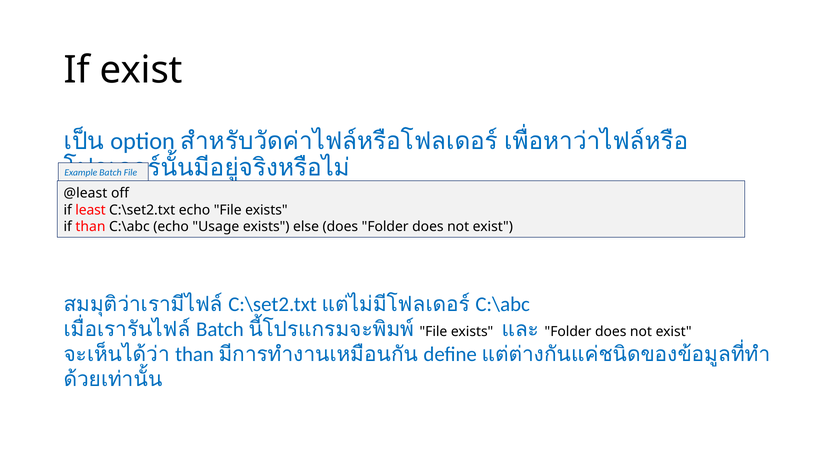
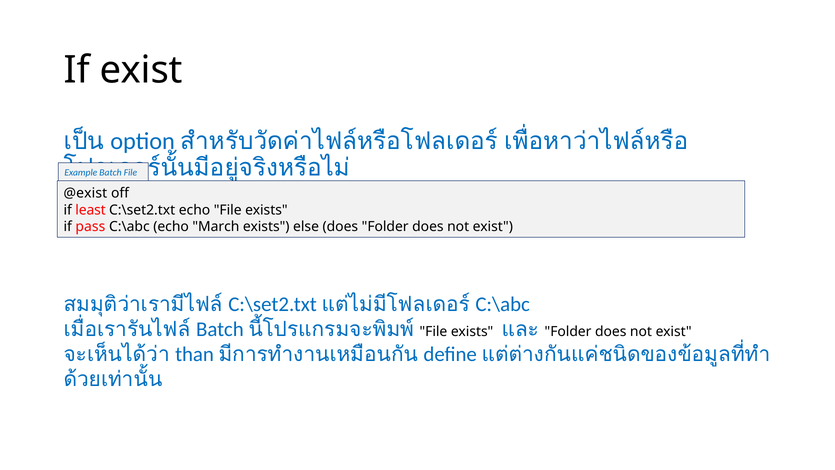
@least: @least -> @exist (85, 193)
if than: than -> pass (90, 227)
Usage: Usage -> March (216, 227)
